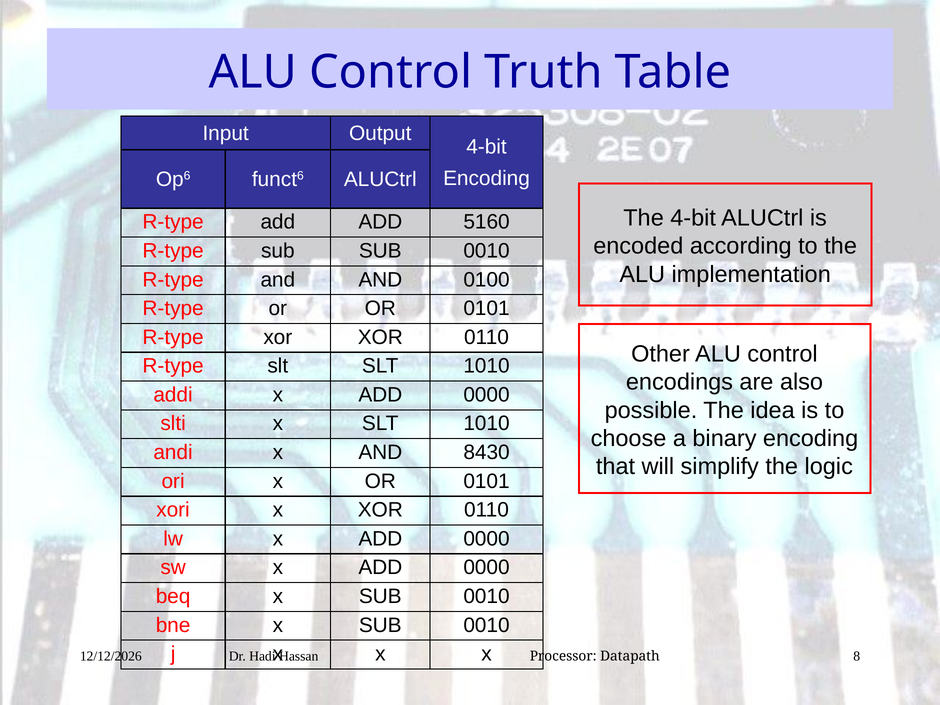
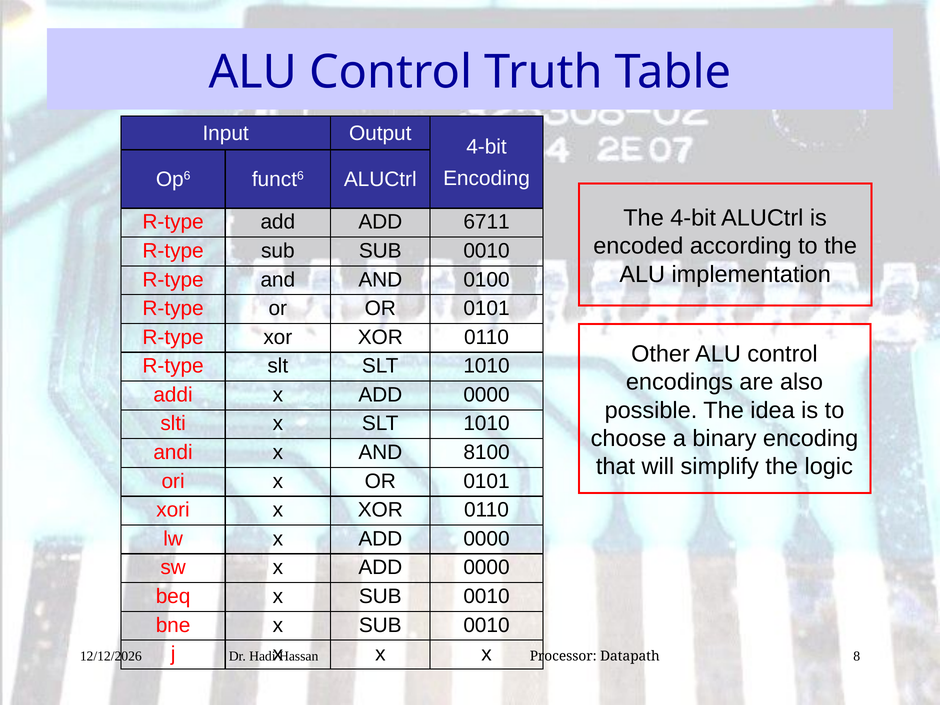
5160: 5160 -> 6711 (487, 222)
8430: 8430 -> 8100 (487, 452)
